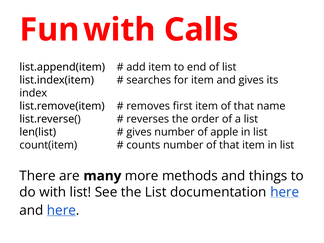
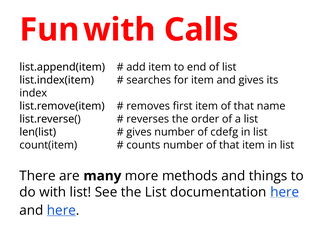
apple: apple -> cdefg (224, 132)
